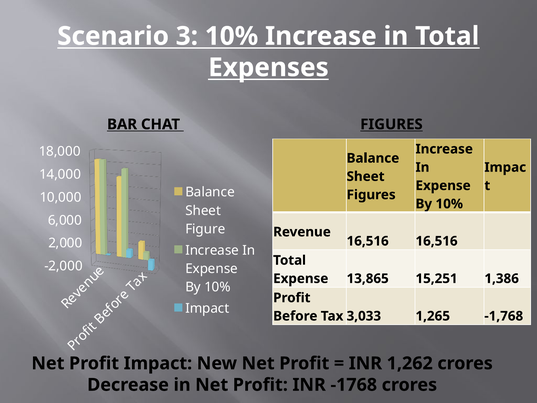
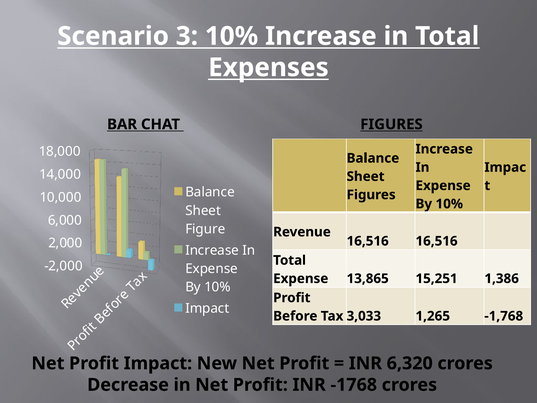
1,262: 1,262 -> 6,320 (410, 363)
